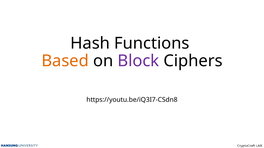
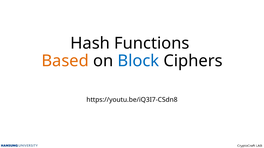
Block colour: purple -> blue (138, 61)
